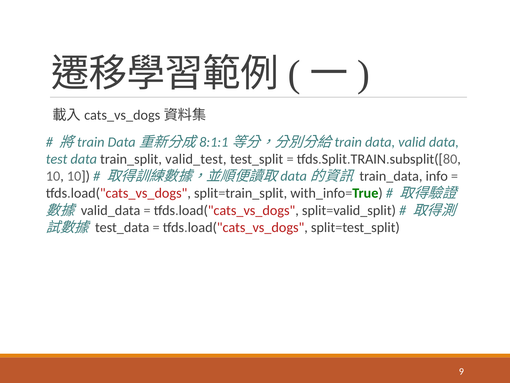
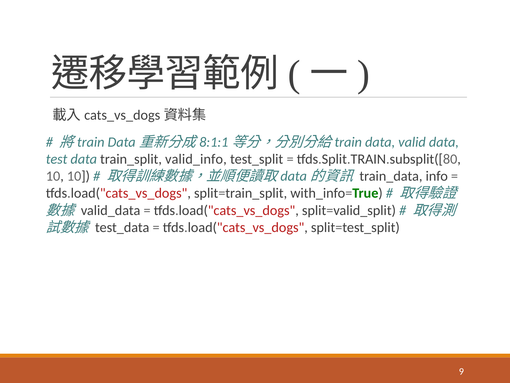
valid_test: valid_test -> valid_info (196, 159)
